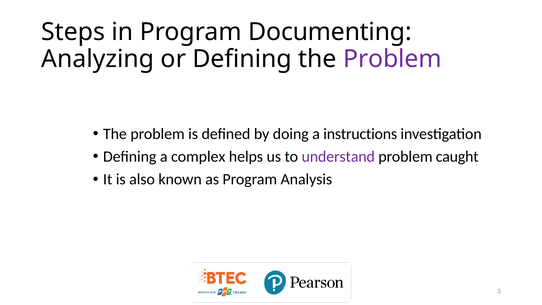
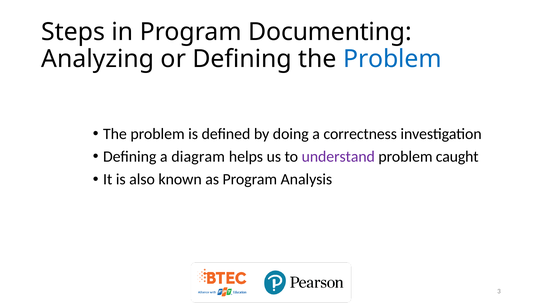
Problem colour: purple -> blue (392, 59)
instructions: instructions -> correctness (360, 134)
complex: complex -> diagram (198, 157)
